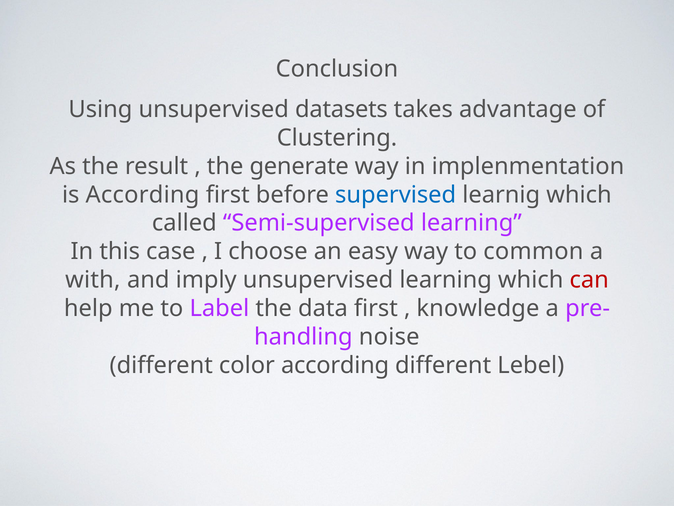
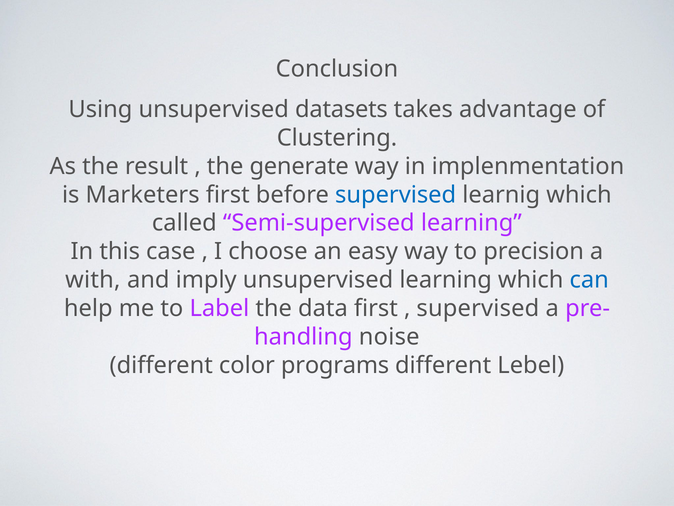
is According: According -> Marketers (143, 195)
common: common -> precision (534, 251)
can colour: red -> blue (589, 280)
knowledge: knowledge -> supervised (478, 308)
color according: according -> programs (335, 365)
